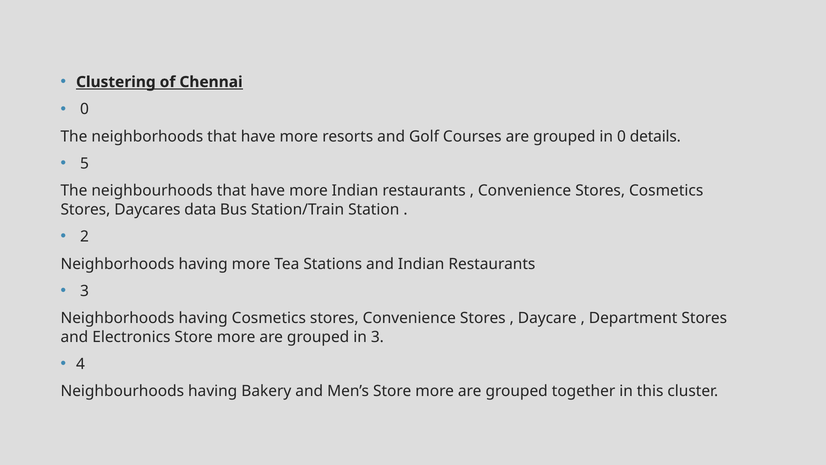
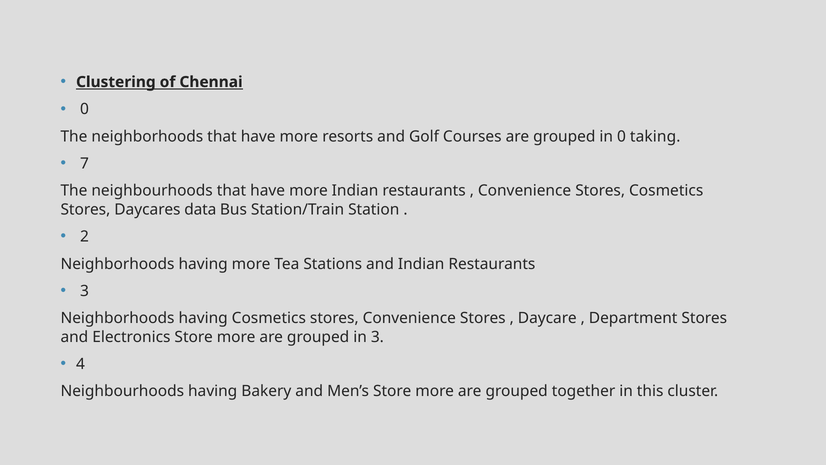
details: details -> taking (655, 136)
5: 5 -> 7 (84, 164)
